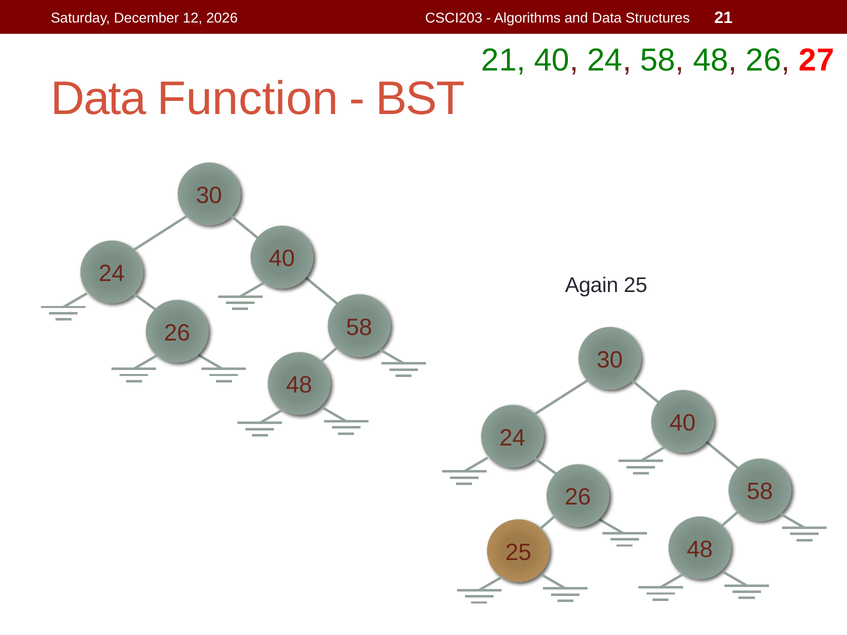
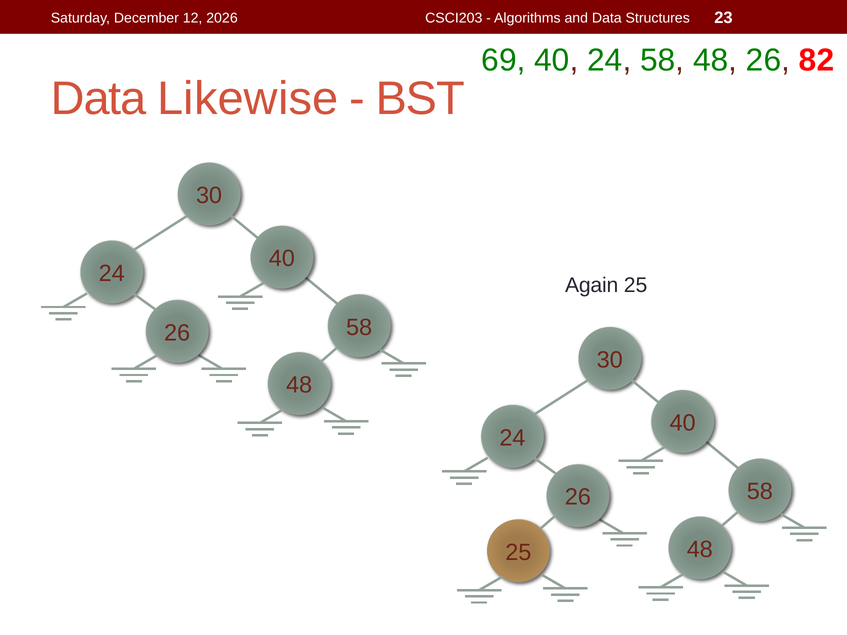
21: 21 -> 23 (723, 18)
21: 21 -> 69 (503, 60)
27: 27 -> 82 (817, 60)
Function: Function -> Likewise (248, 99)
